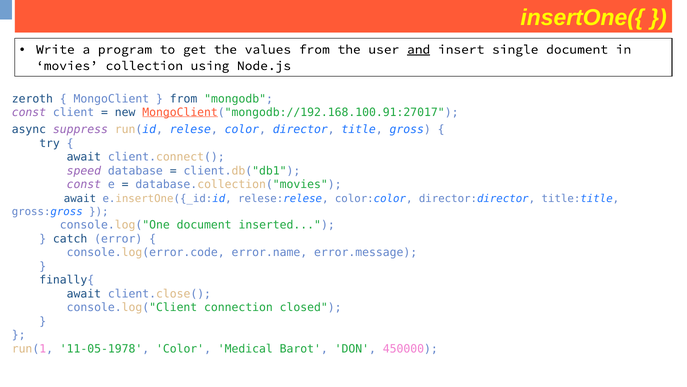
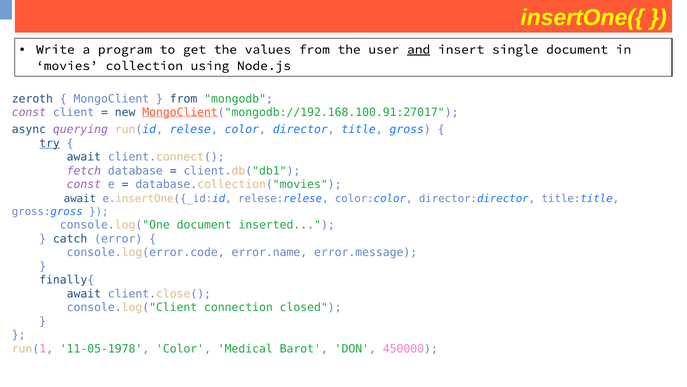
suppress: suppress -> querying (80, 129)
try underline: none -> present (50, 143)
speed: speed -> fetch (84, 171)
